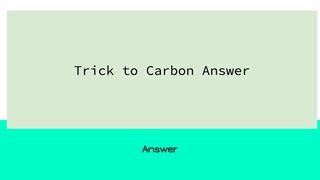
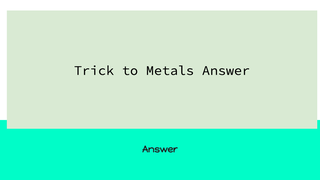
Carbon: Carbon -> Metals (170, 71)
